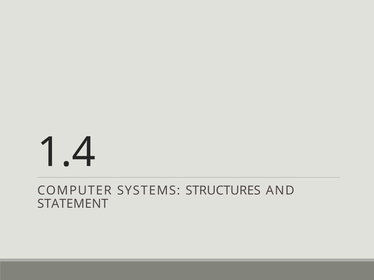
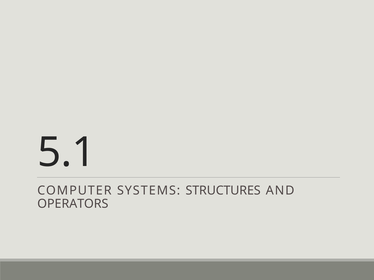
1.4: 1.4 -> 5.1 (67, 153)
STATEMENT: STATEMENT -> OPERATORS (73, 204)
